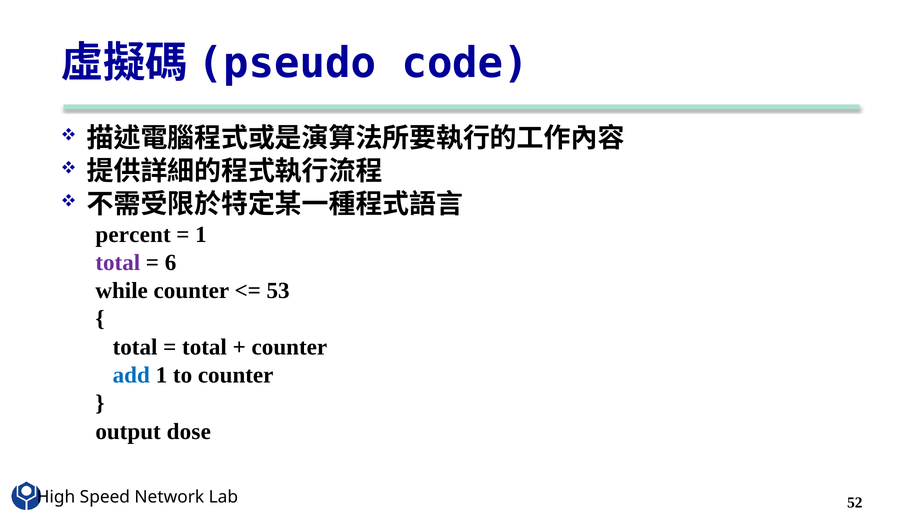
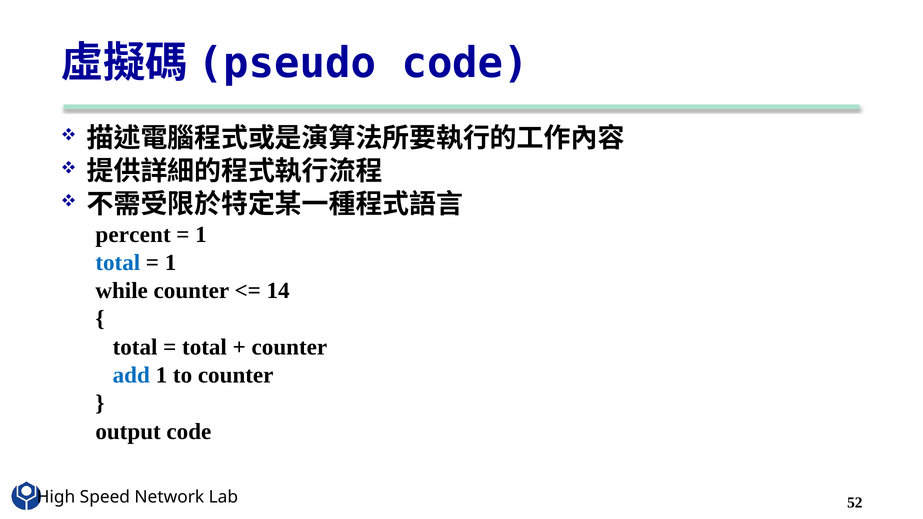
total colour: purple -> blue (118, 263)
6: 6 -> 1 (171, 263)
53: 53 -> 14 (278, 291)
output dose: dose -> code (189, 432)
